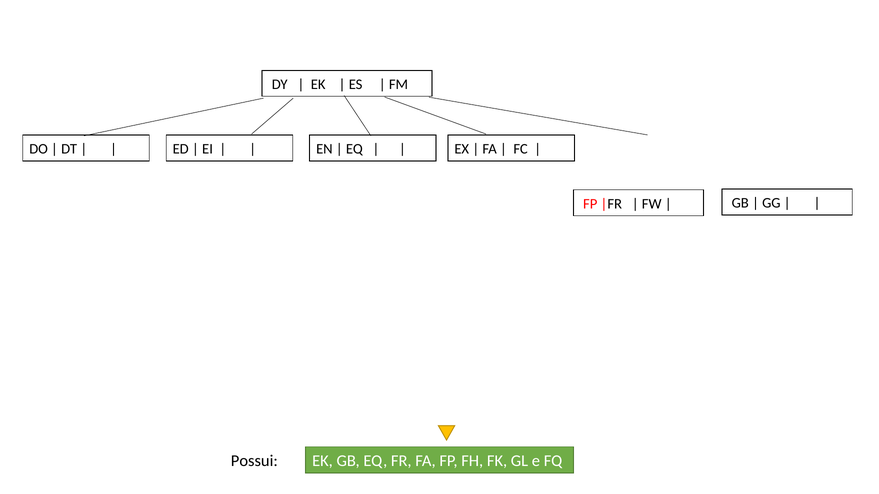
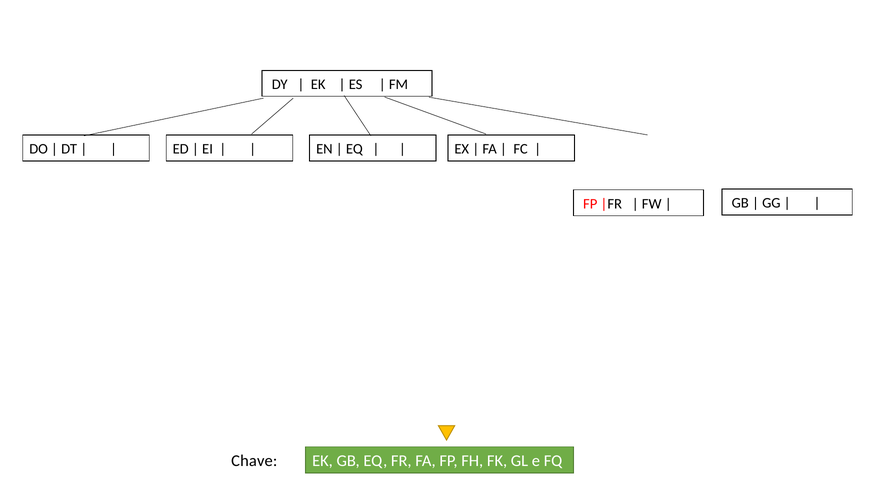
Possui: Possui -> Chave (254, 461)
